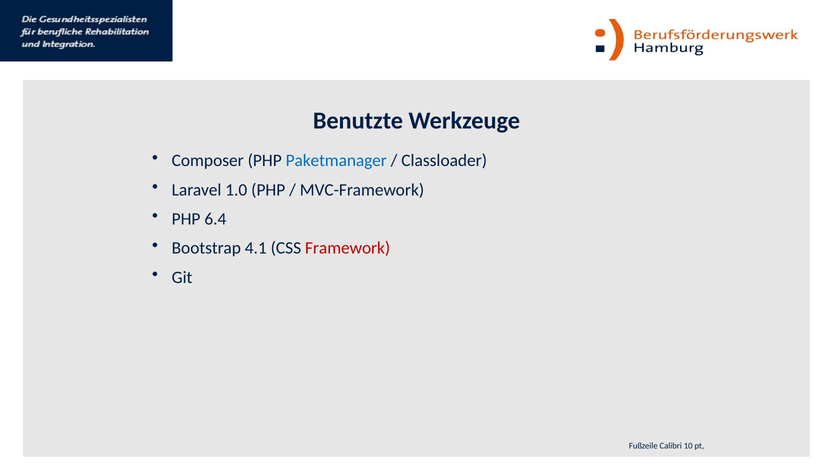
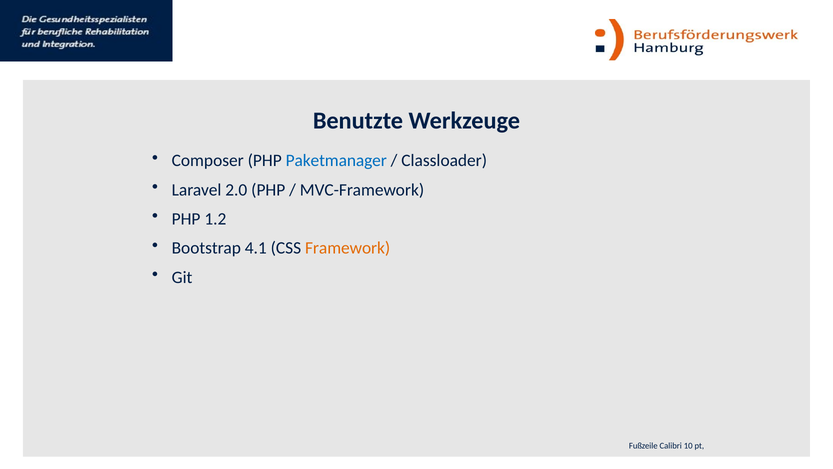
1.0: 1.0 -> 2.0 (236, 190)
6.4: 6.4 -> 1.2 (215, 219)
Framework colour: red -> orange (348, 248)
